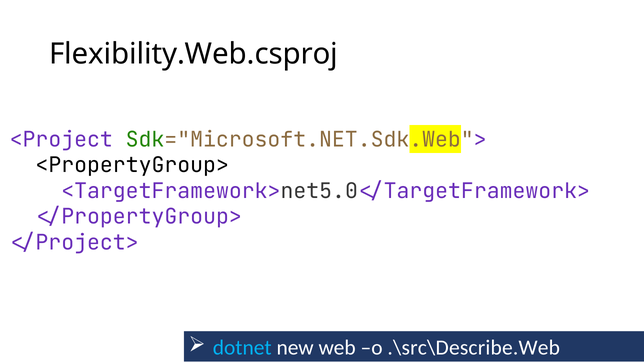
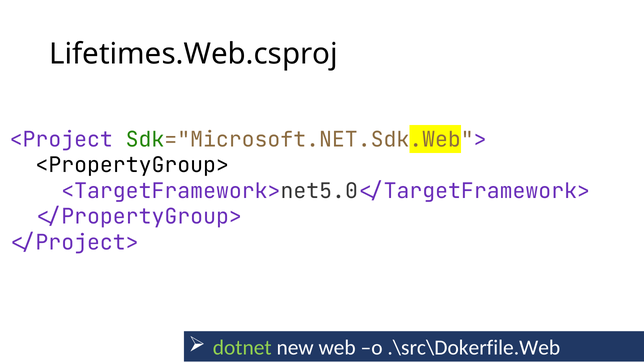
Flexibility.Web.csproj: Flexibility.Web.csproj -> Lifetimes.Web.csproj (194, 54)
dotnet colour: light blue -> light green (242, 348)
.\src\Describe.Web: .\src\Describe.Web -> .\src\Dokerfile.Web (474, 348)
